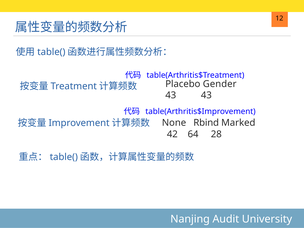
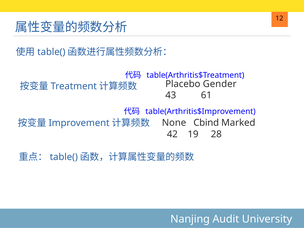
43 43: 43 -> 61 (206, 95)
Rbind: Rbind -> Cbind (206, 123)
64: 64 -> 19 (193, 134)
